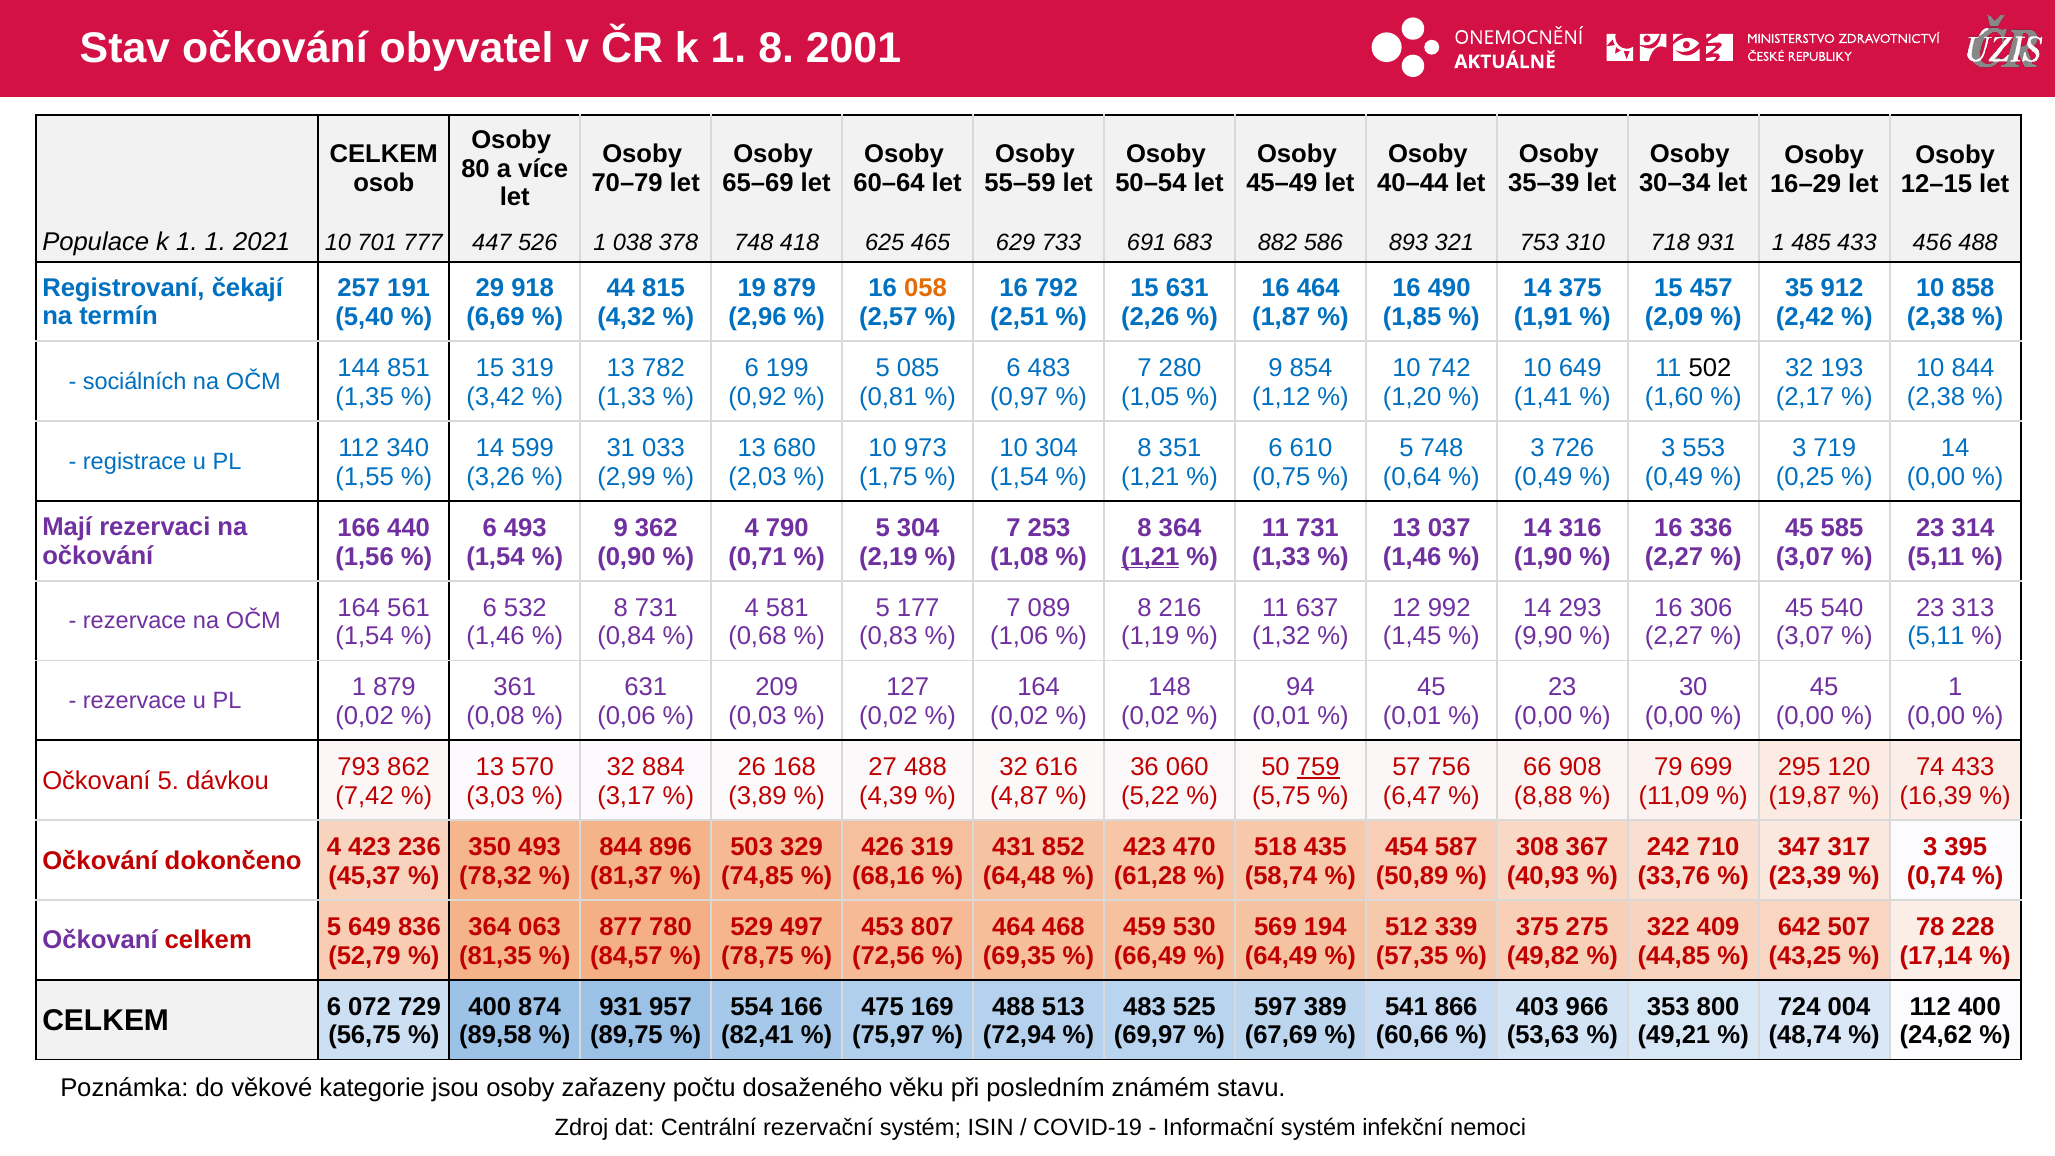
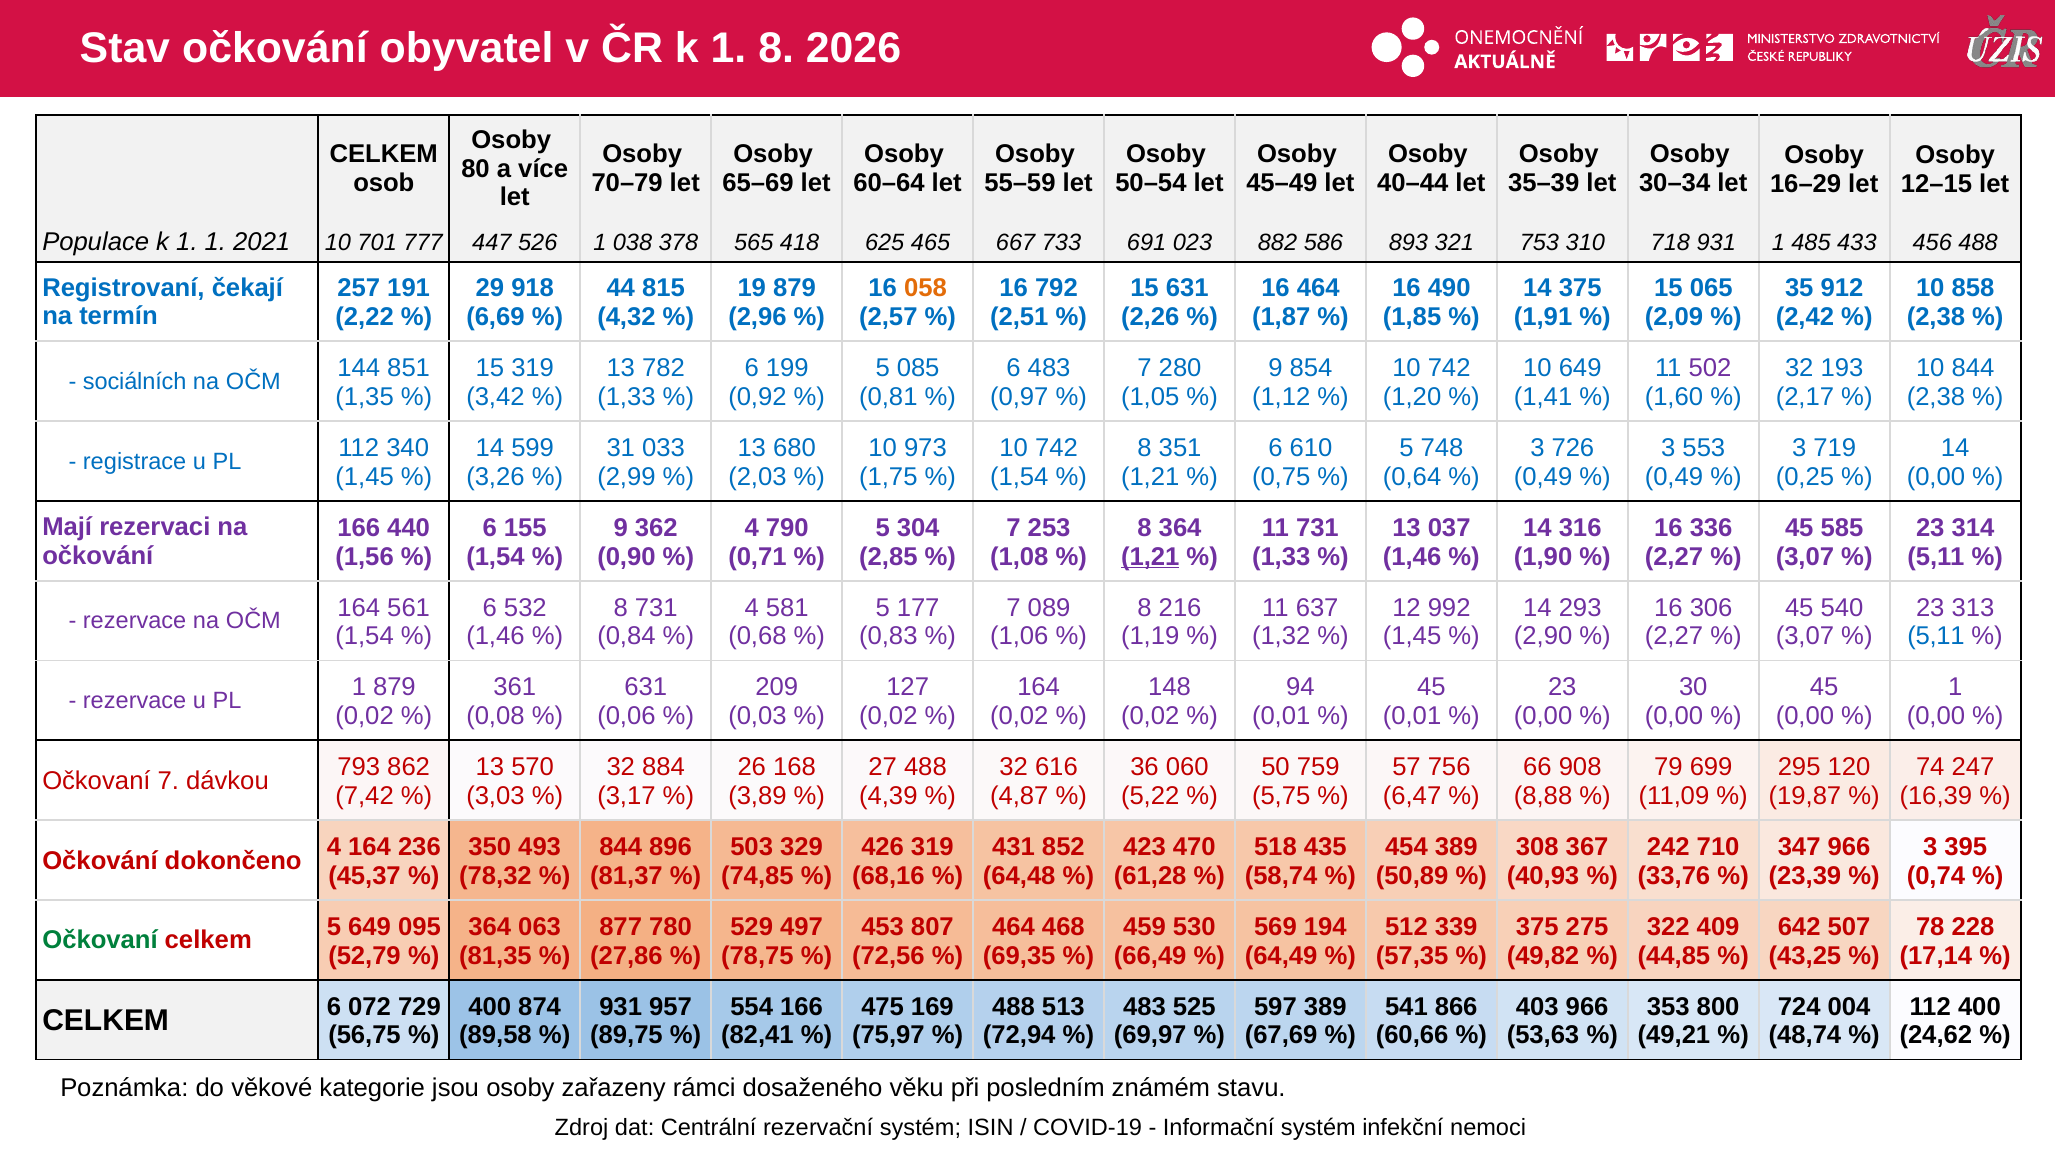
2001: 2001 -> 2026 (853, 48)
378 748: 748 -> 565 (754, 242)
629: 629 -> 667 (1016, 242)
683: 683 -> 023 (1192, 242)
457: 457 -> 065 (1711, 288)
5,40: 5,40 -> 2,22 (365, 317)
502 colour: black -> purple (1710, 368)
304: 304 -> 742 (1056, 448)
1,55: 1,55 -> 1,45 (365, 477)
6 493: 493 -> 155 (525, 528)
2,19: 2,19 -> 2,85 (888, 557)
9,90: 9,90 -> 2,90 (1543, 636)
759 underline: present -> none (1318, 767)
74 433: 433 -> 247 (1973, 767)
Očkovaní 5: 5 -> 7 (168, 781)
4 423: 423 -> 164 (369, 847)
454 587: 587 -> 389 (1456, 847)
347 317: 317 -> 966 (1849, 847)
836: 836 -> 095 (419, 927)
Očkovaní colour: purple -> green (100, 940)
84,57: 84,57 -> 27,86 (626, 955)
počtu: počtu -> rámci (704, 1088)
